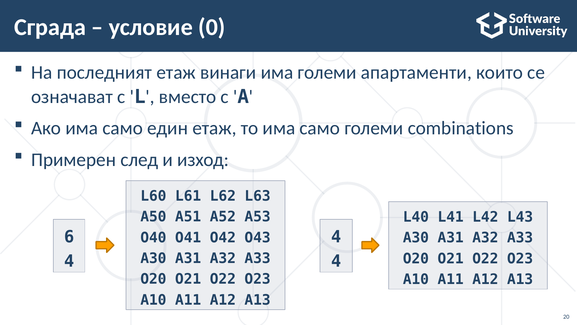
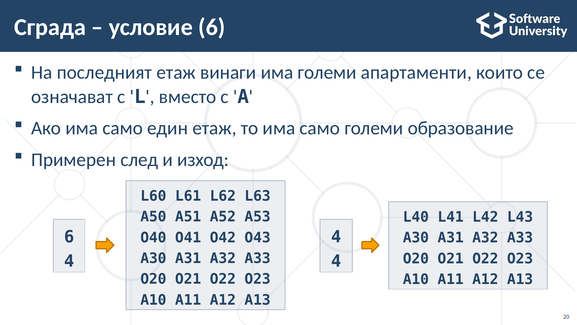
условие 0: 0 -> 6 (212, 27)
combinations: combinations -> образование (461, 128)
